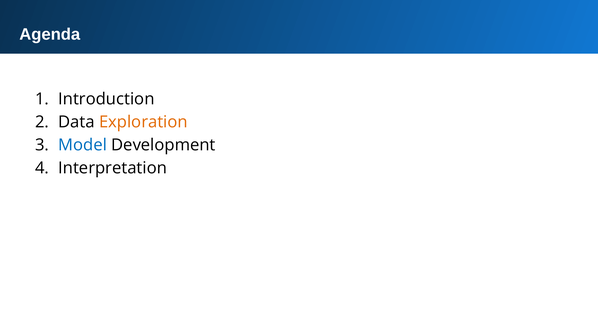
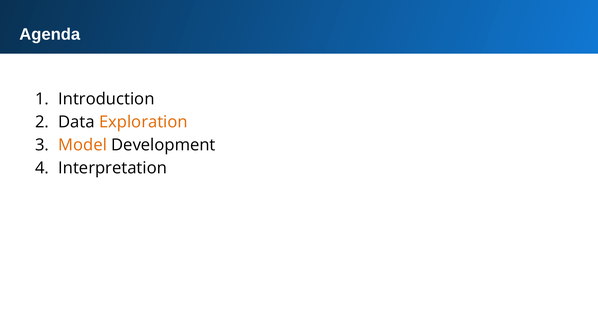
Model colour: blue -> orange (83, 145)
